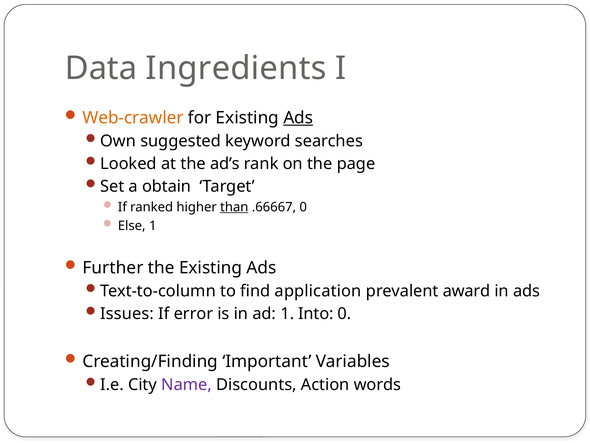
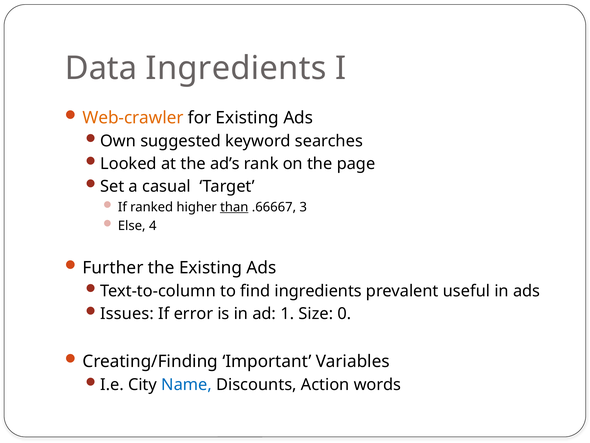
Ads underline: present -> none (298, 118)
obtain: obtain -> casual (166, 186)
.66667 0: 0 -> 3 (303, 207)
Else 1: 1 -> 4 (153, 226)
find application: application -> ingredients (318, 291)
award: award -> useful (466, 291)
Into: Into -> Size (316, 313)
Name colour: purple -> blue (187, 384)
